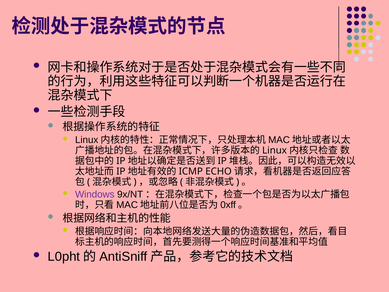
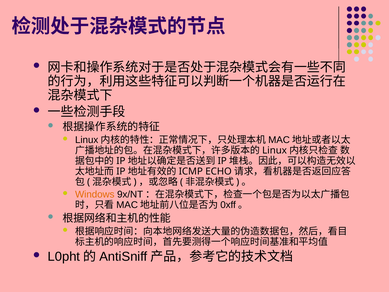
Windows colour: purple -> orange (95, 194)
